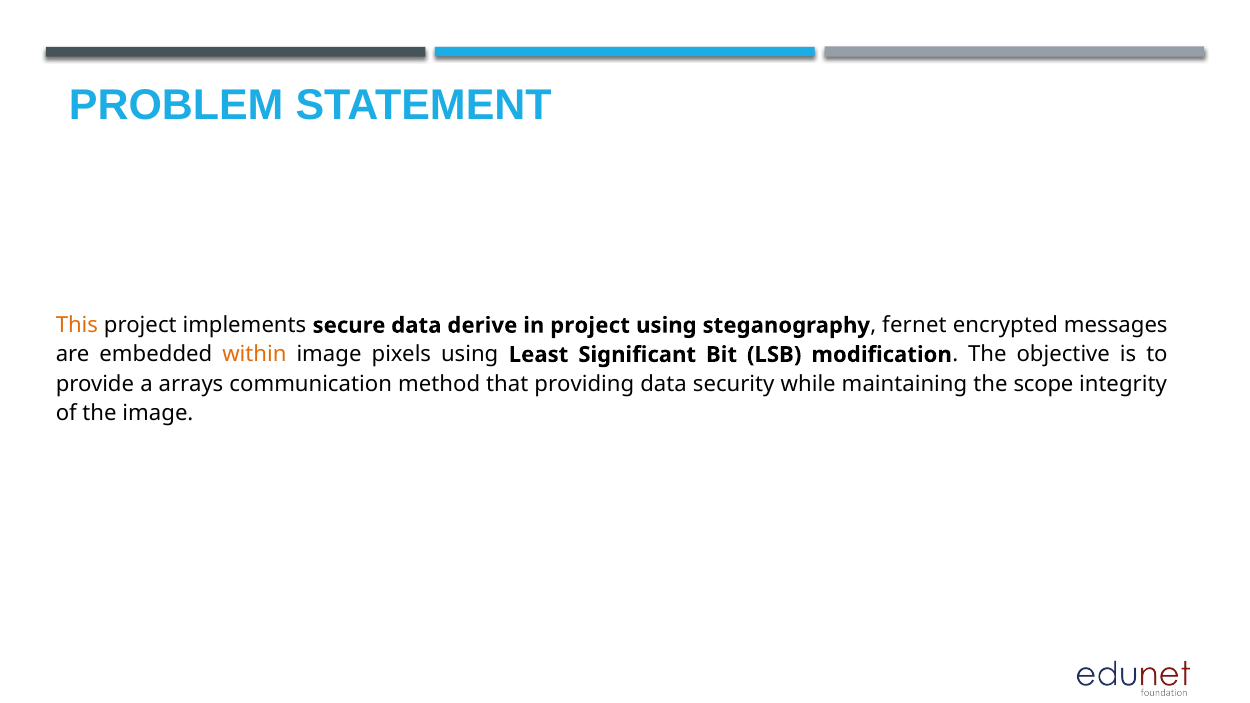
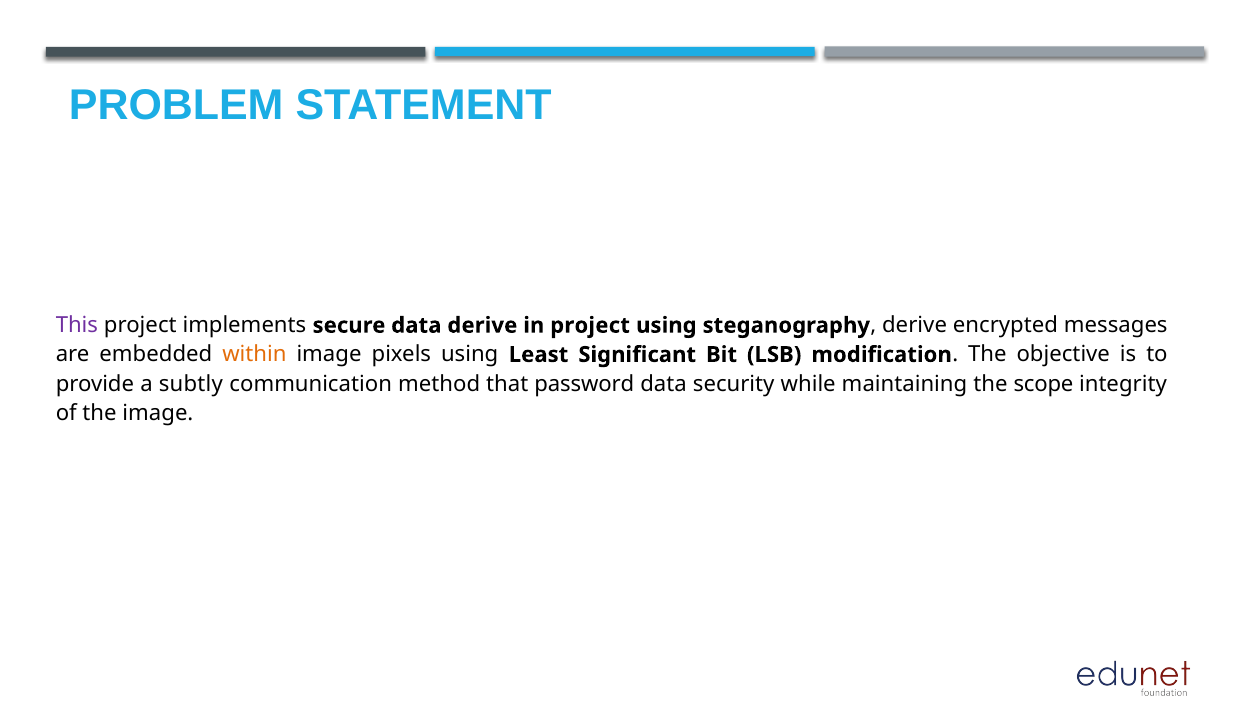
This colour: orange -> purple (77, 325)
steganography fernet: fernet -> derive (915, 325)
arrays: arrays -> subtly (191, 384)
providing: providing -> password (584, 384)
